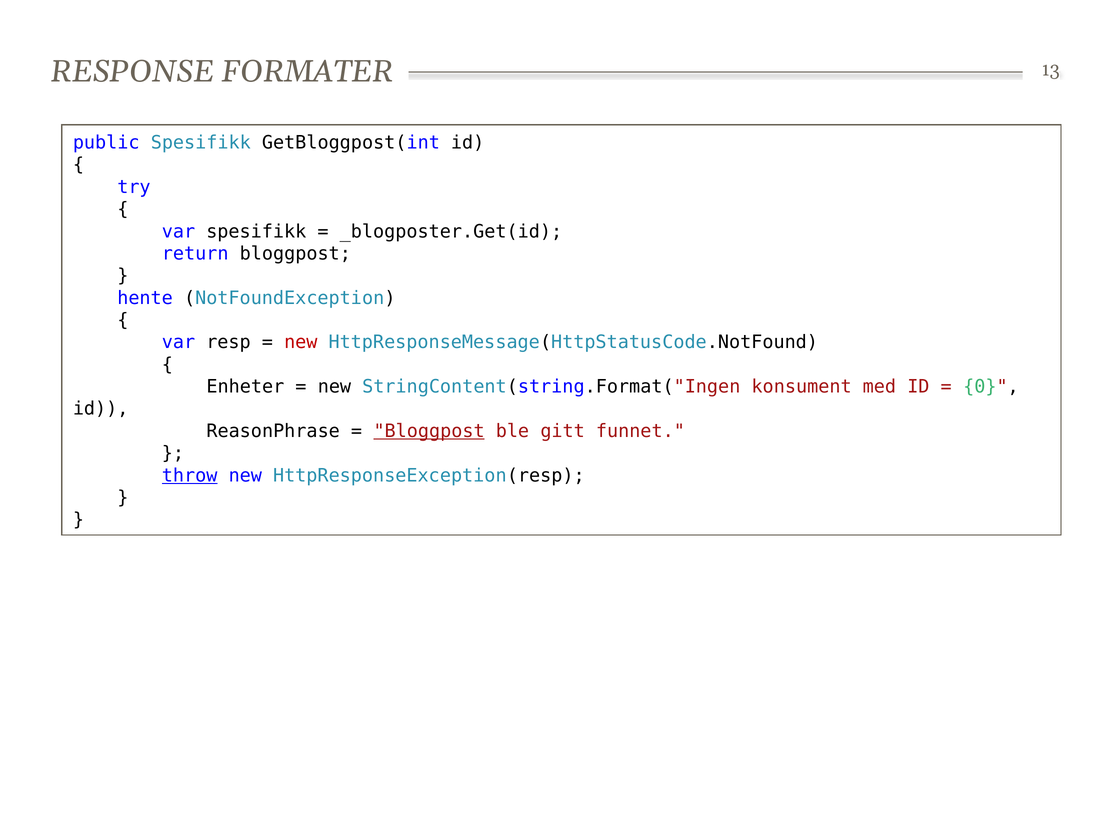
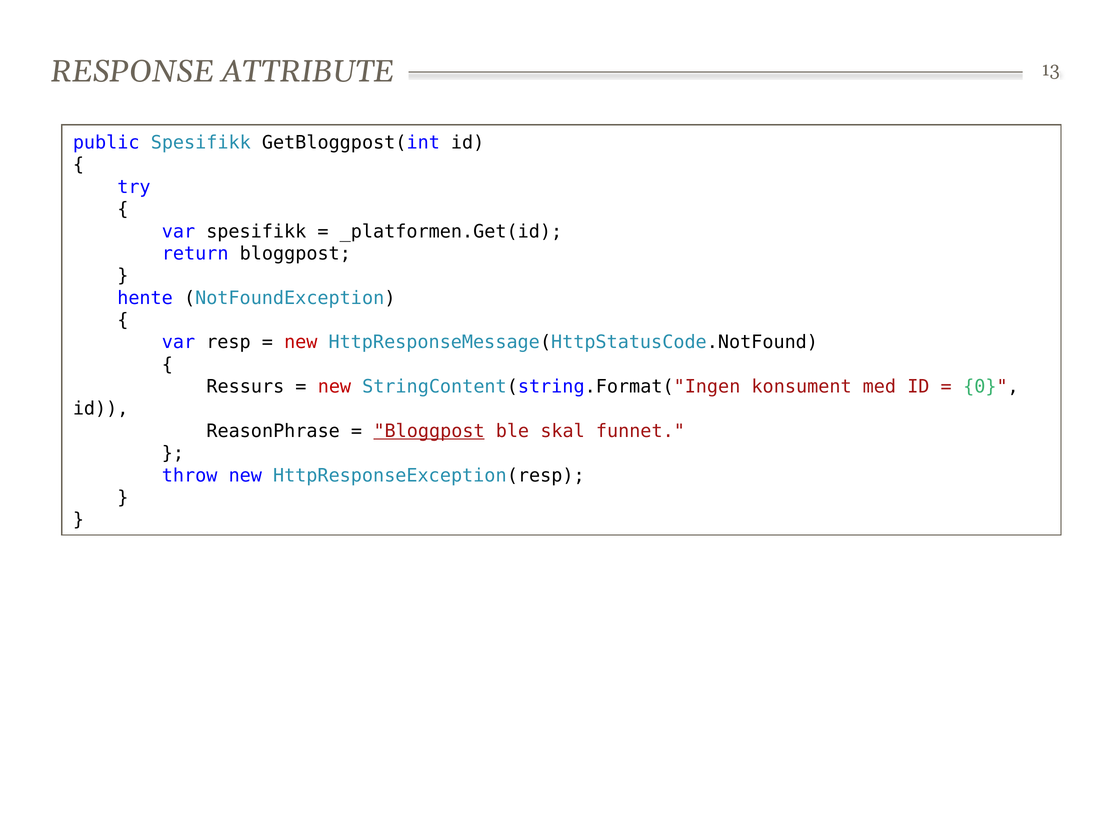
FORMATER: FORMATER -> ATTRIBUTE (308, 72)
_blogposter.Get(id: _blogposter.Get(id -> _platformen.Get(id (451, 232)
Enheter: Enheter -> Ressurs (245, 387)
new colour: black -> red (334, 387)
gitt: gitt -> skal (563, 431)
throw underline: present -> none (190, 476)
